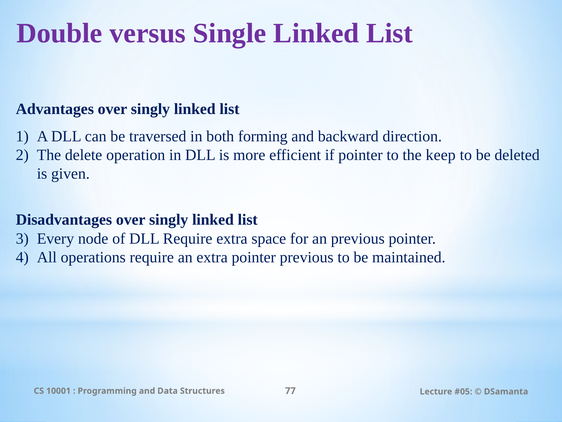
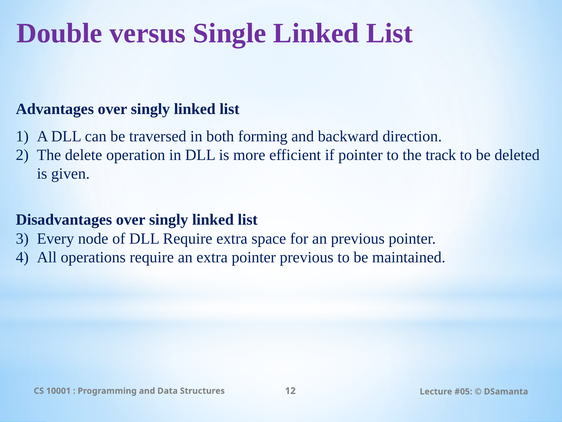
keep: keep -> track (441, 155)
77: 77 -> 12 (290, 390)
